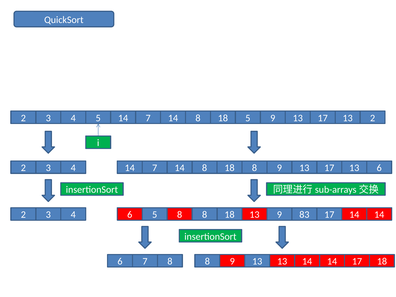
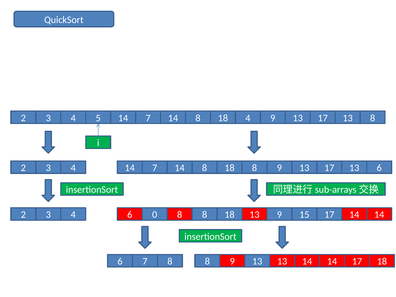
18 5: 5 -> 4 (248, 118)
13 2: 2 -> 8 (373, 118)
6 5: 5 -> 0 (155, 215)
83: 83 -> 15 (304, 215)
